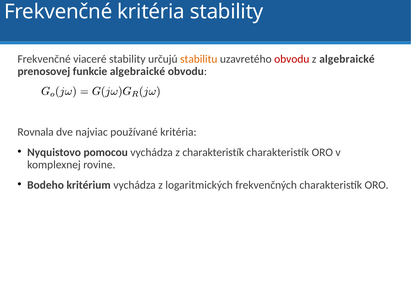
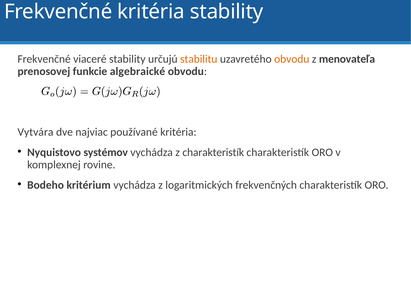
obvodu colour: red -> orange (292, 59)
z algebraické: algebraické -> menovateľa (347, 59)
Rovnala: Rovnala -> Vytvára (35, 132)
pomocou: pomocou -> systémov (106, 153)
